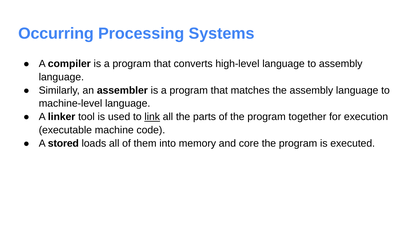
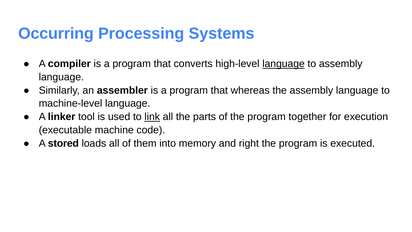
language underline: none -> present (284, 64)
matches: matches -> whereas (250, 90)
core: core -> right (249, 143)
